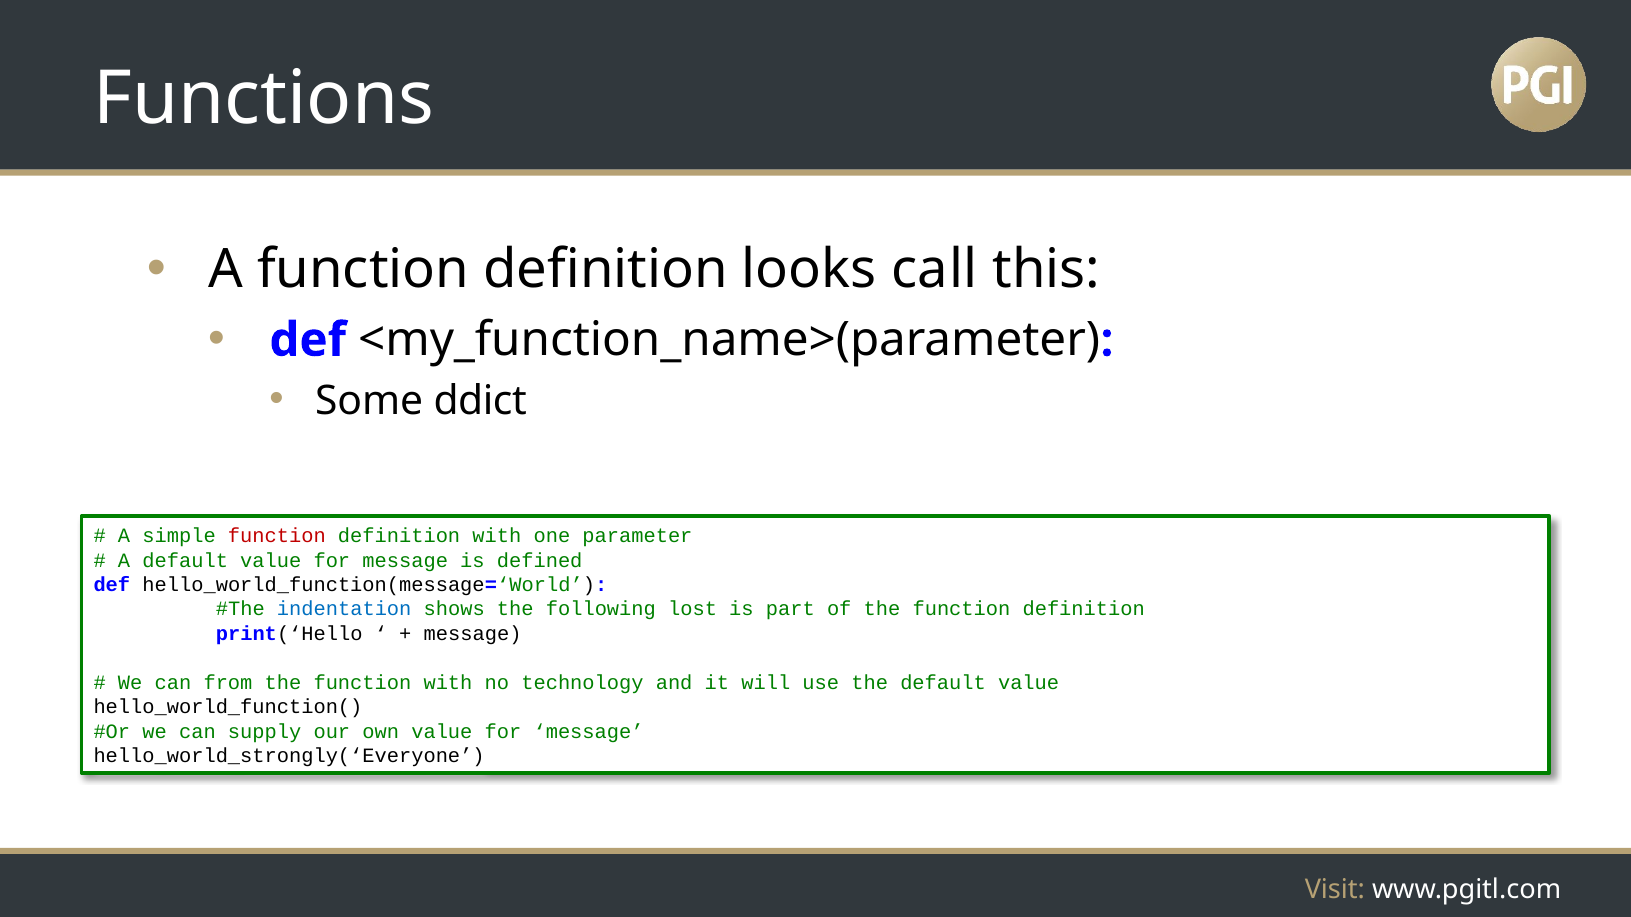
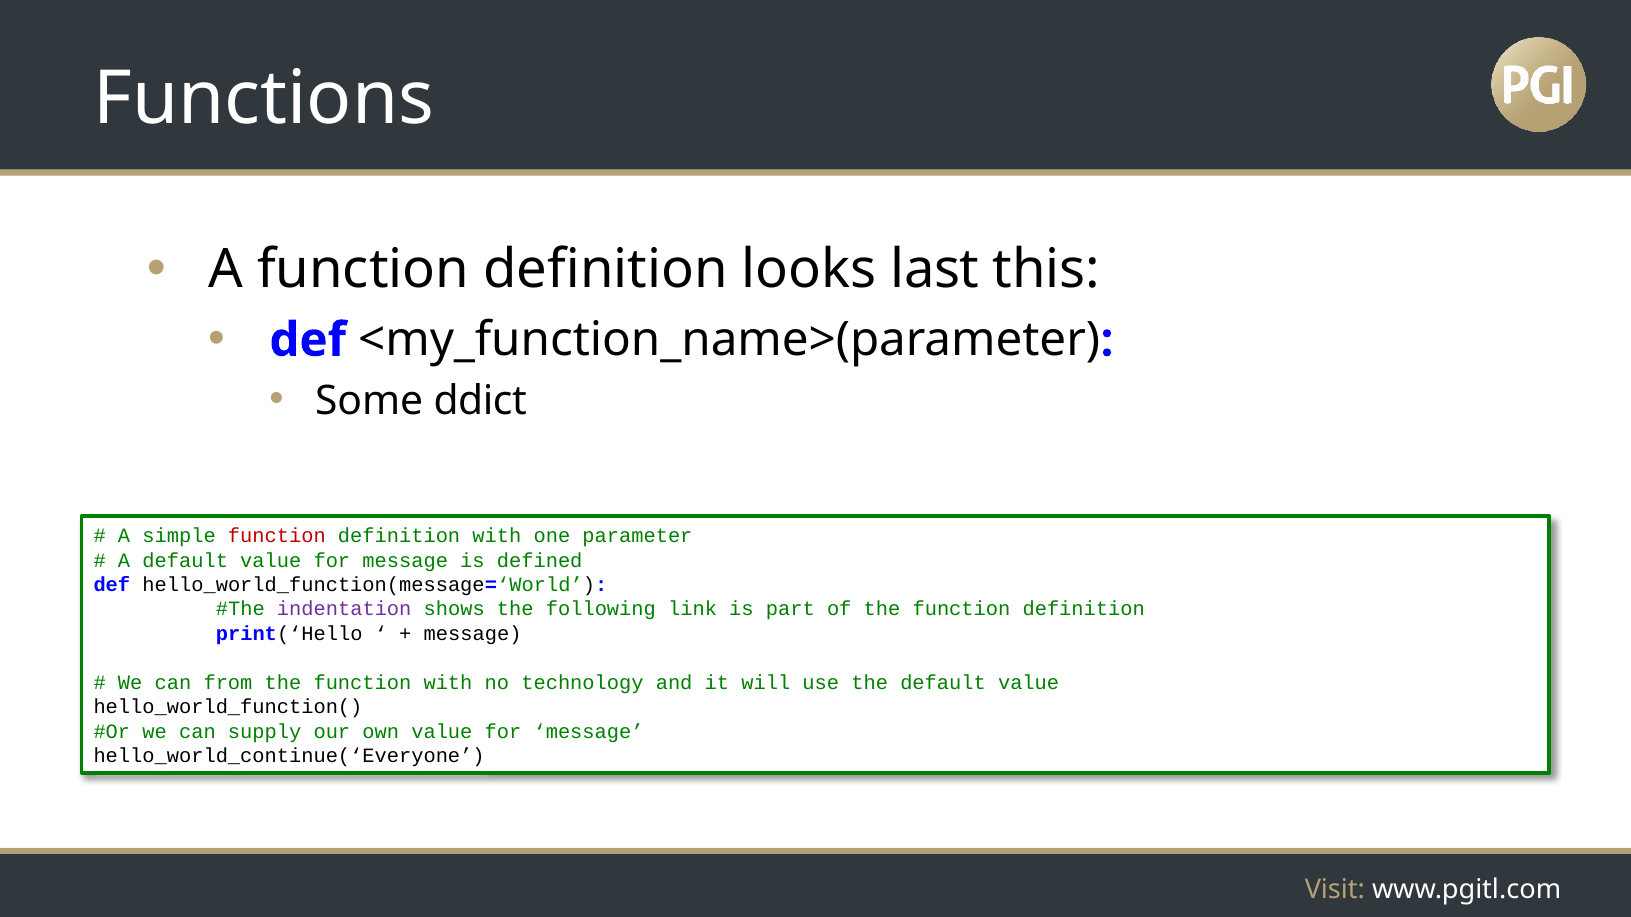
call: call -> last (935, 270)
indentation colour: blue -> purple (344, 610)
lost: lost -> link (693, 610)
hello_world_strongly(‘Everyone: hello_world_strongly(‘Everyone -> hello_world_continue(‘Everyone (289, 756)
